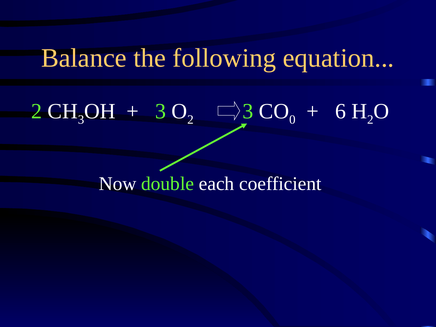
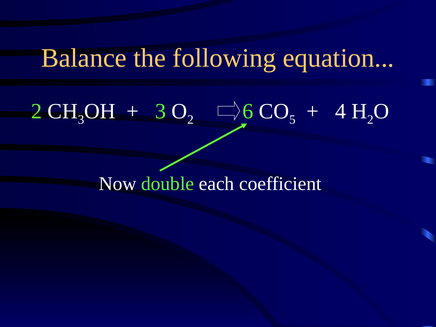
3: 3 -> 6 (248, 111)
0: 0 -> 5 (292, 120)
6: 6 -> 4 (341, 111)
